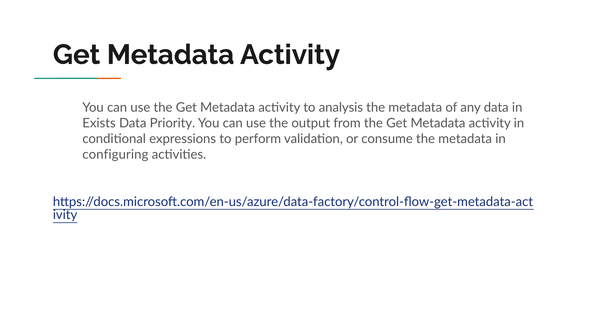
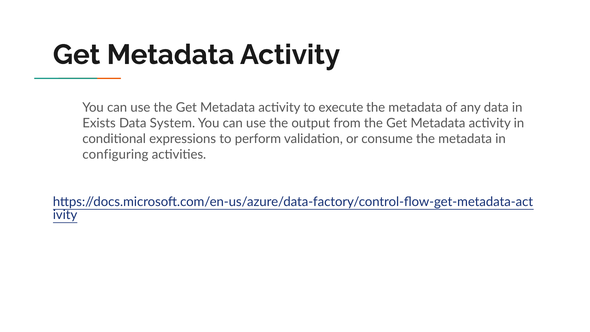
analysis: analysis -> execute (341, 107)
Priority: Priority -> System (172, 123)
